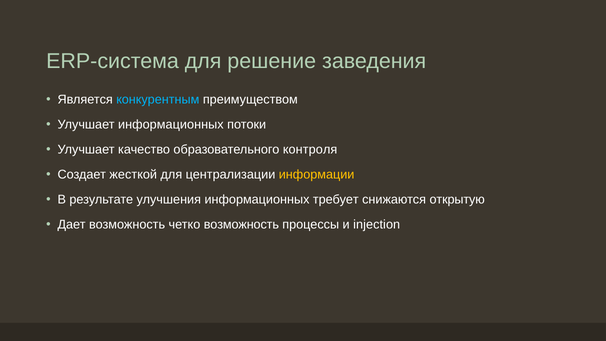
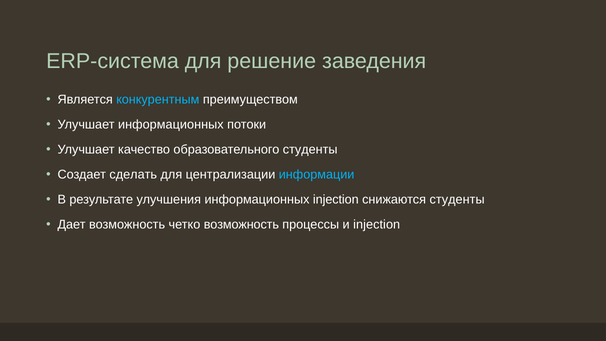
образовательного контроля: контроля -> студенты (310, 150)
жесткой: жесткой -> сделать (133, 175)
информации colour: yellow -> light blue (317, 175)
информационных требует: требует -> injection (336, 200)
снижаются открытую: открытую -> студенты (457, 200)
